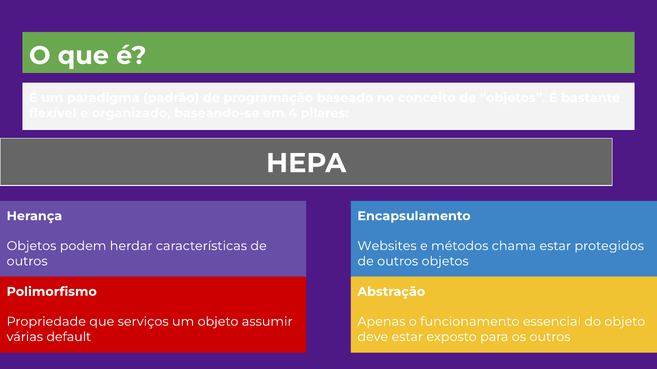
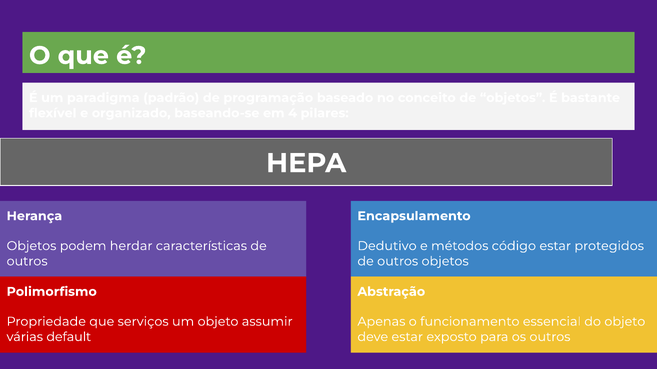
Websites: Websites -> Dedutivo (387, 246)
chama: chama -> código (514, 246)
